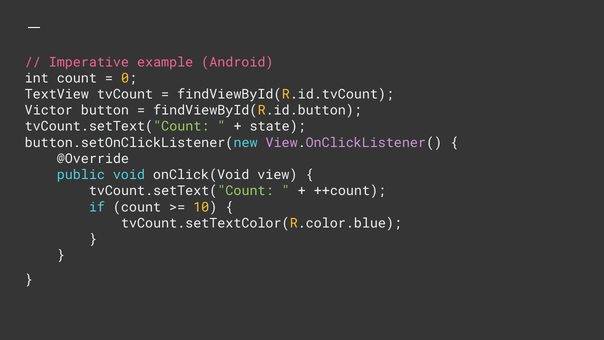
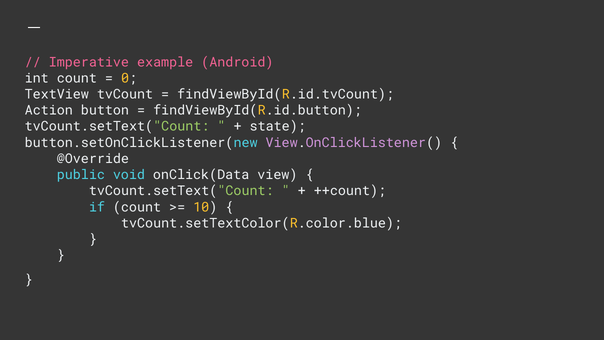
Victor: Victor -> Action (49, 110)
onClick(Void: onClick(Void -> onClick(Data (201, 175)
